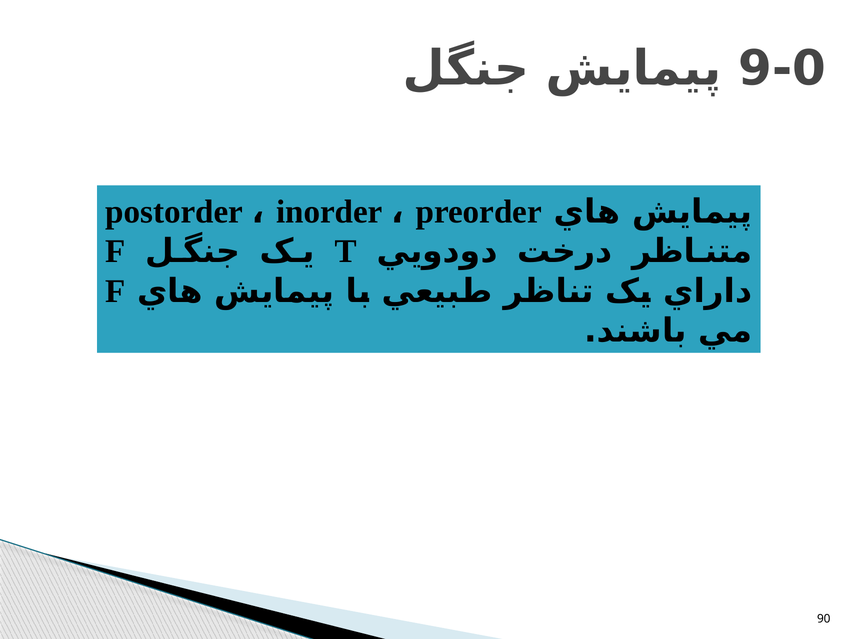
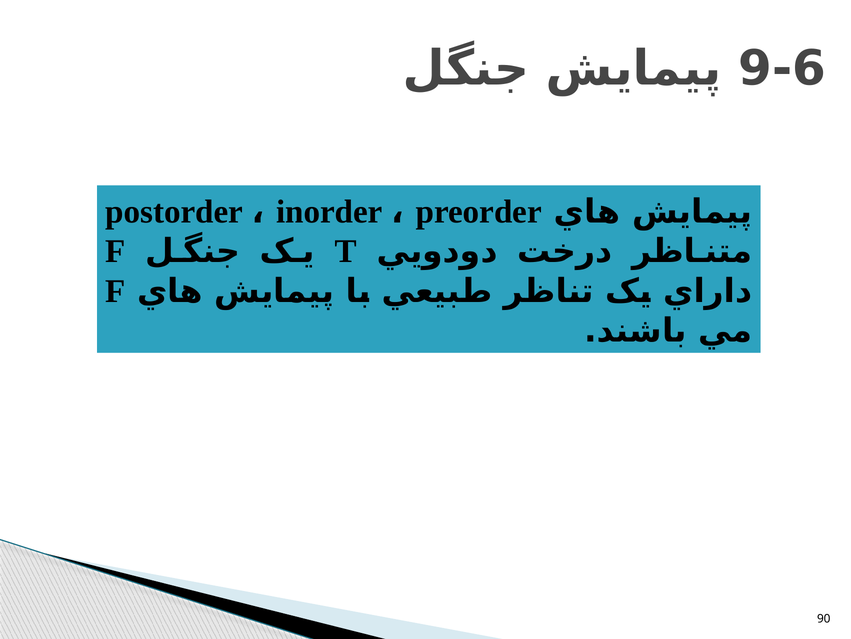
9-0: 9-0 -> 9-6 (782, 68)
